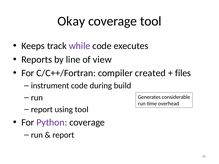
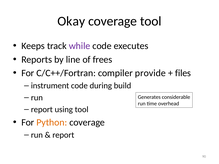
view: view -> frees (102, 60)
created: created -> provide (150, 73)
Python colour: purple -> orange (52, 123)
